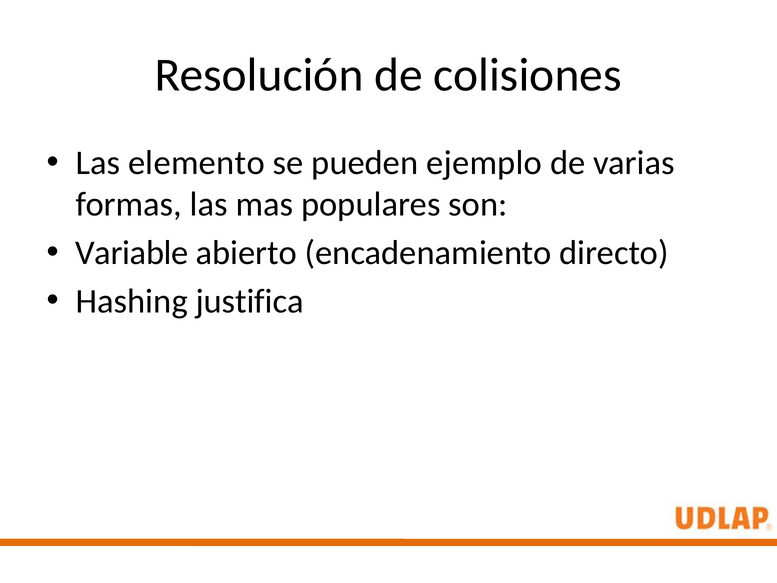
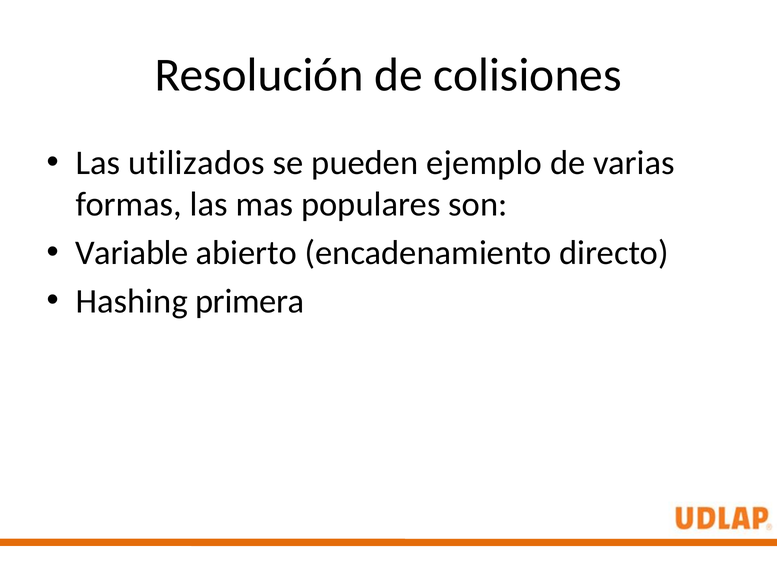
elemento: elemento -> utilizados (196, 163)
justifica: justifica -> primera (250, 301)
